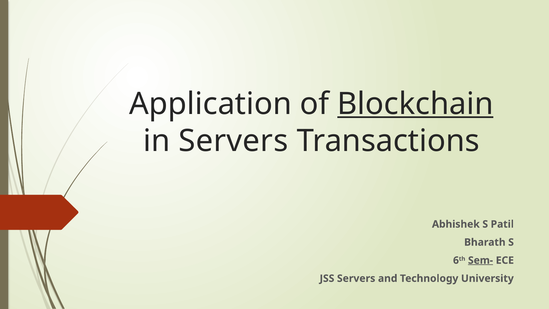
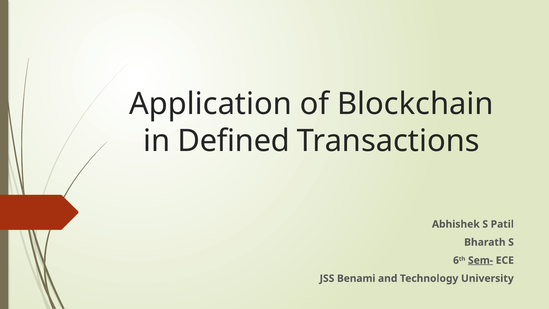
Blockchain underline: present -> none (415, 104)
in Servers: Servers -> Defined (234, 141)
JSS Servers: Servers -> Benami (356, 278)
